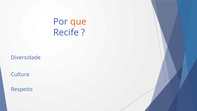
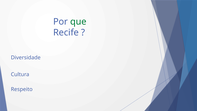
que colour: orange -> green (78, 22)
